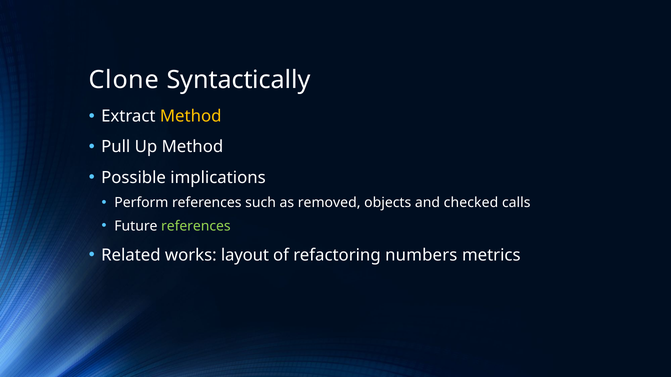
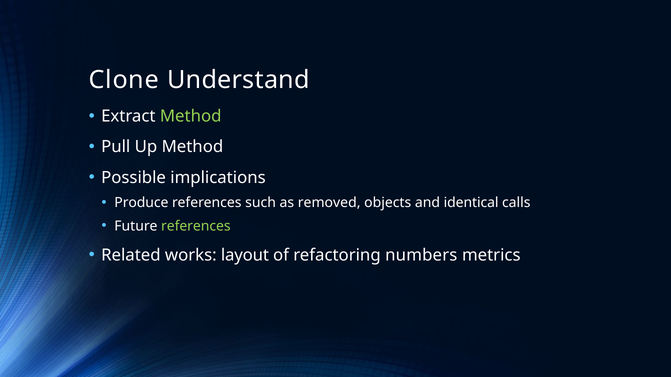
Syntactically: Syntactically -> Understand (238, 80)
Method colour: yellow -> light green (191, 116)
Perform: Perform -> Produce (141, 203)
checked: checked -> identical (471, 203)
